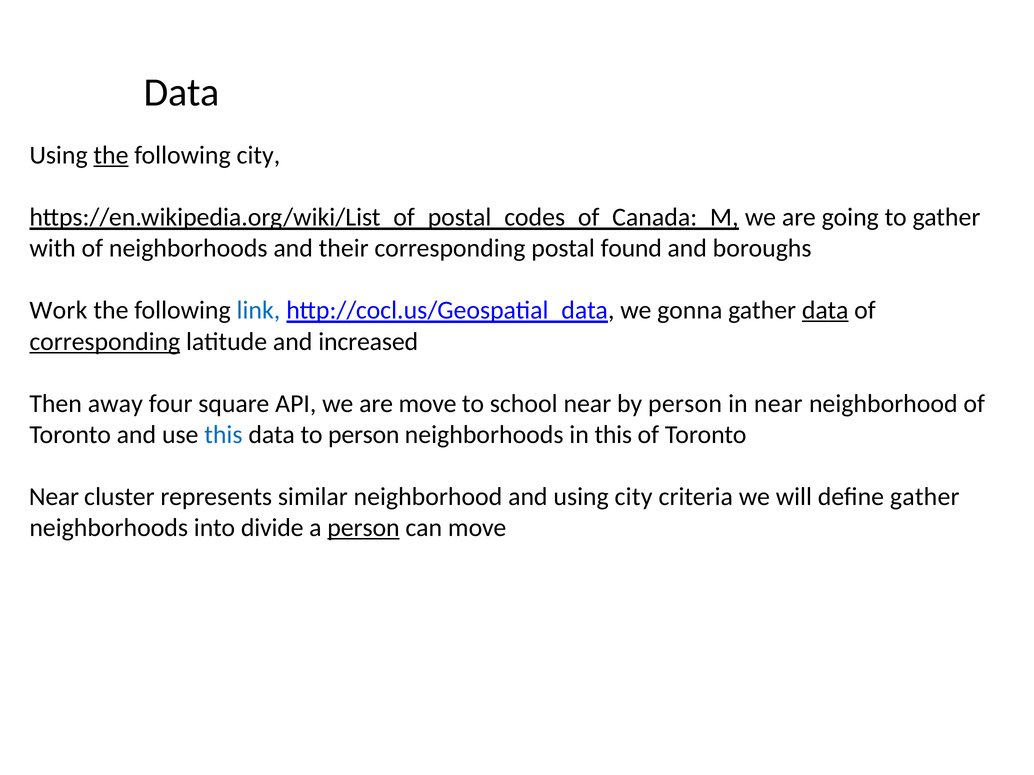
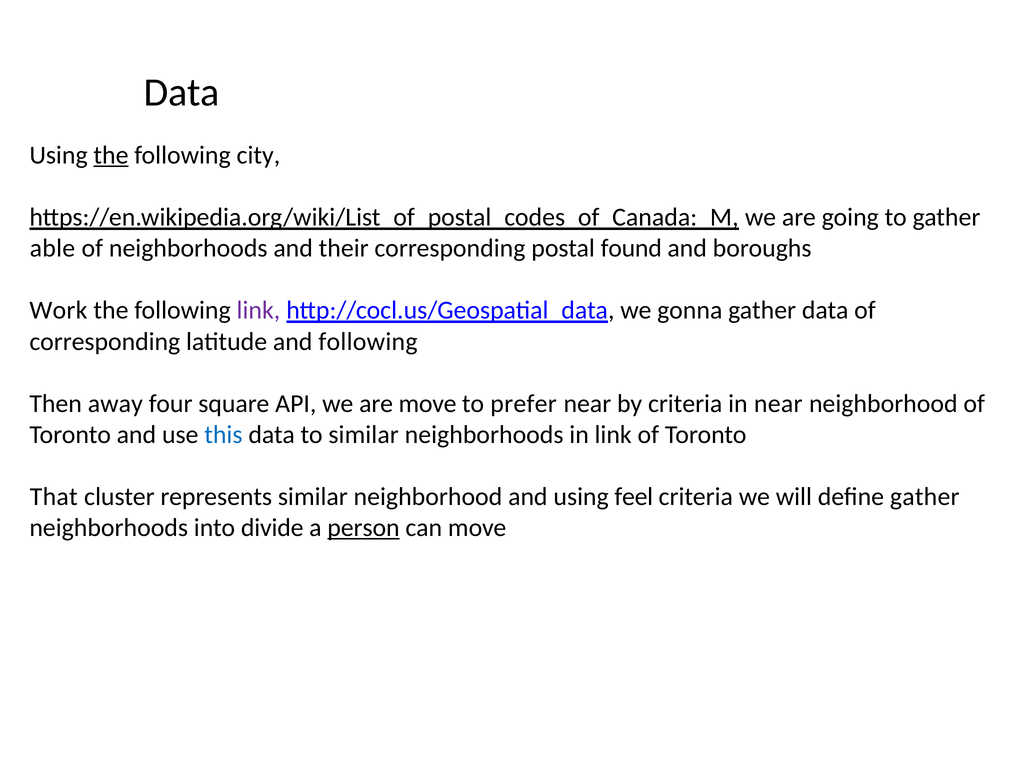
with: with -> able (52, 248)
link colour: blue -> purple (258, 311)
data underline: present -> none (825, 311)
corresponding underline: present -> none (105, 342)
and increased: increased -> following (368, 342)
school: school -> prefer (524, 404)
by person: person -> criteria (685, 404)
to person: person -> similar (364, 435)
in this: this -> link (613, 435)
Near: Near -> That (54, 497)
using city: city -> feel (634, 497)
